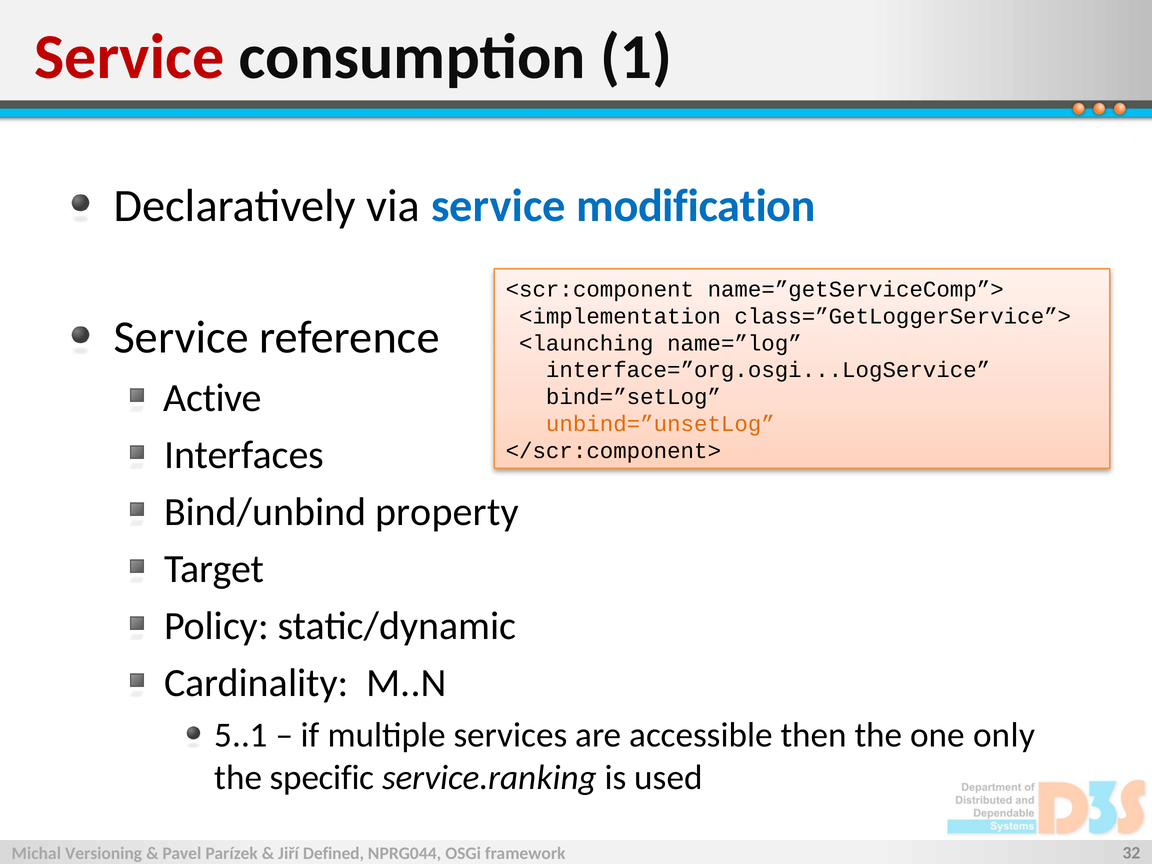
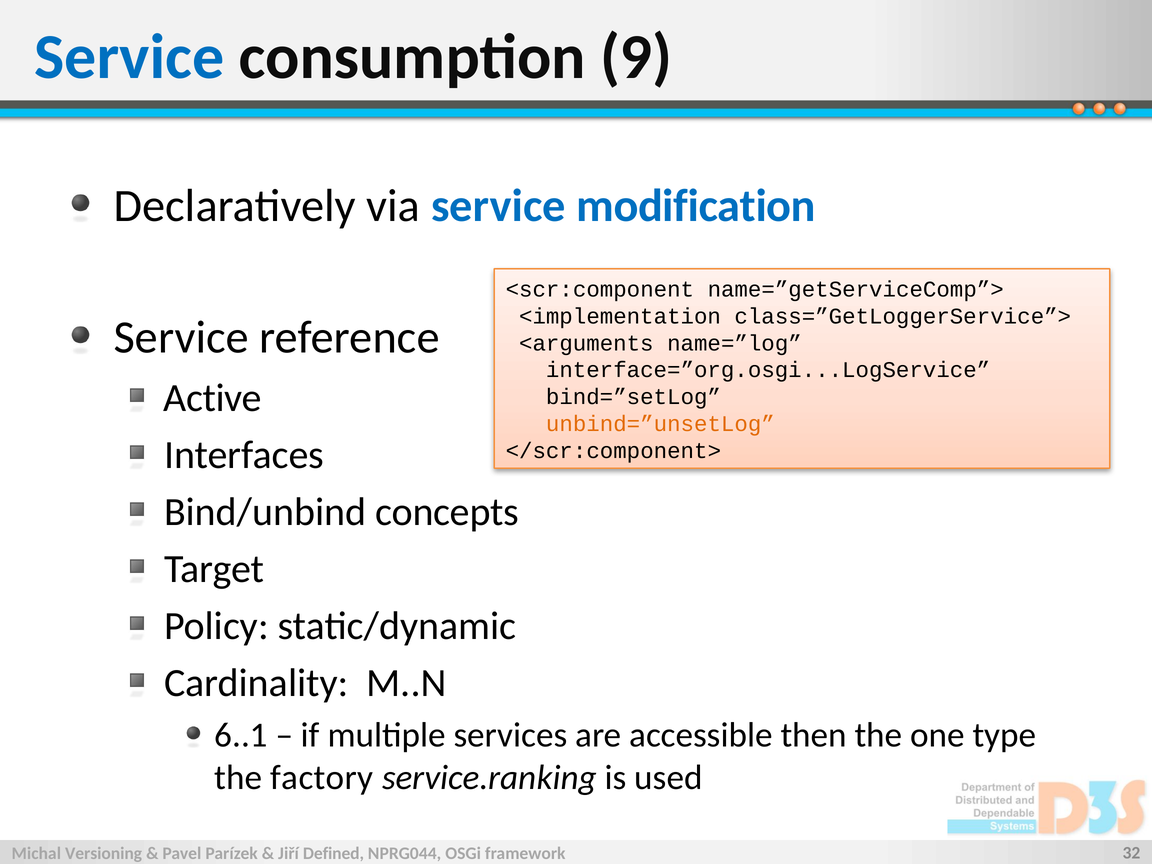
Service colour: red -> blue (129, 57)
1: 1 -> 9 (636, 57)
<launching: <launching -> <arguments (586, 343)
property: property -> concepts (447, 512)
5..1: 5..1 -> 6..1 (241, 735)
only: only -> type (1004, 735)
specific: specific -> factory (322, 778)
